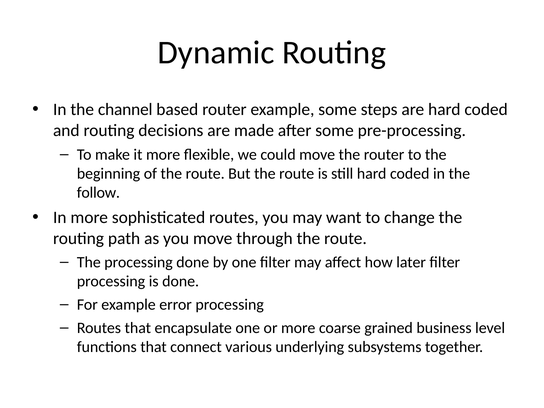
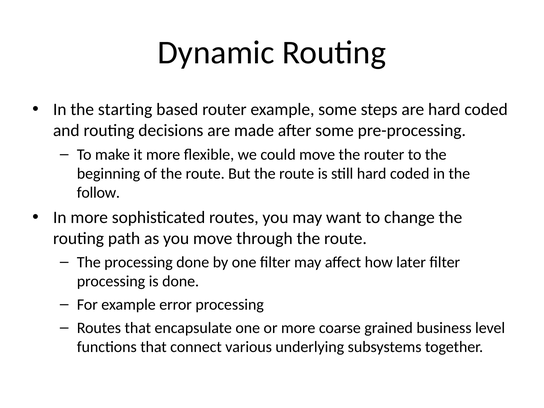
channel: channel -> starting (125, 110)
